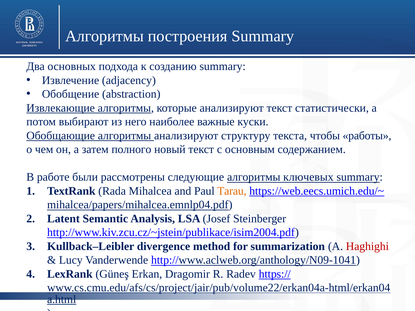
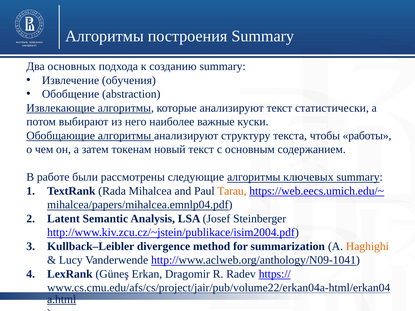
adjacency: adjacency -> обучения (129, 80)
полного: полного -> токенам (131, 150)
Haghighi colour: red -> orange (367, 246)
